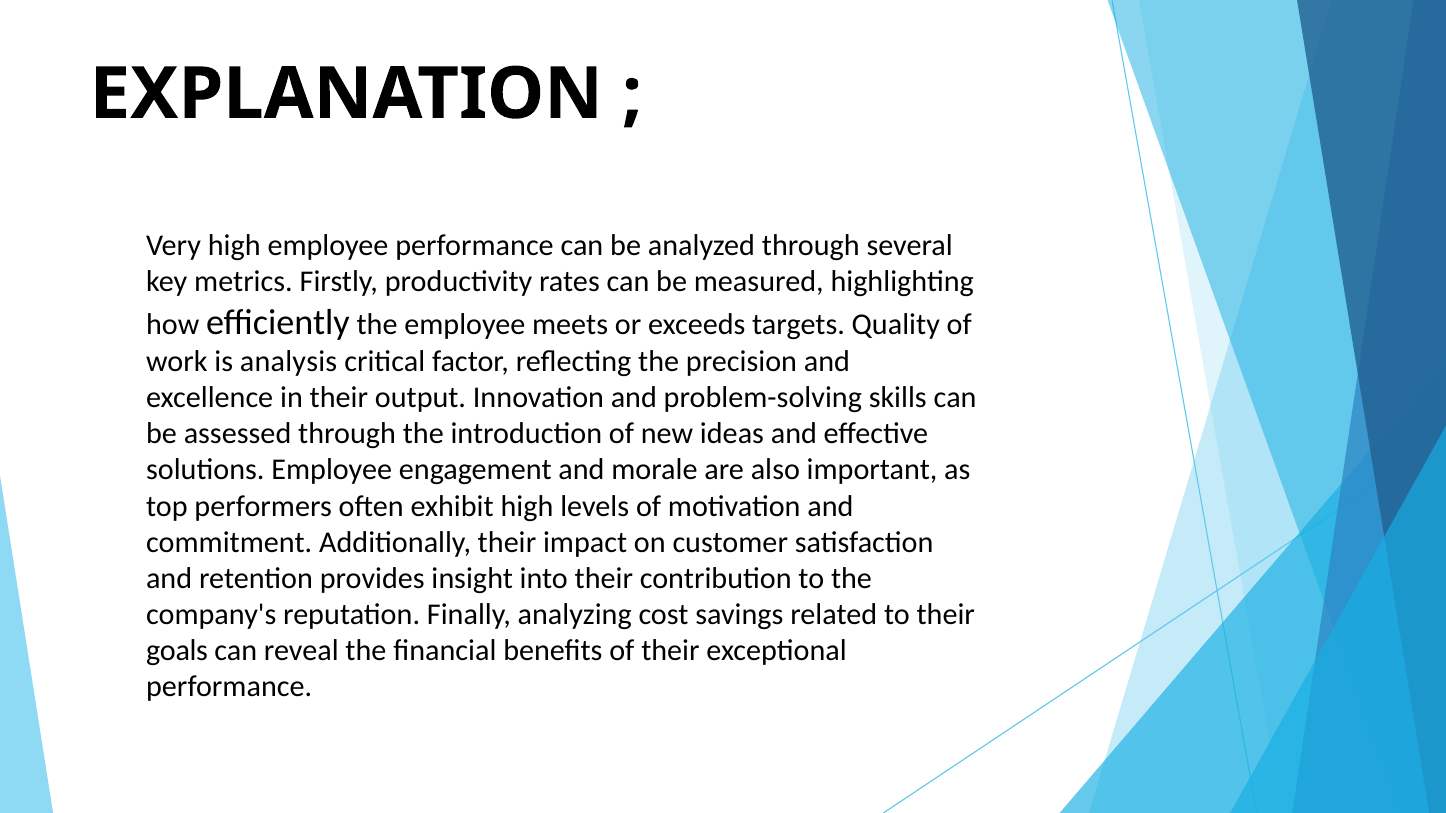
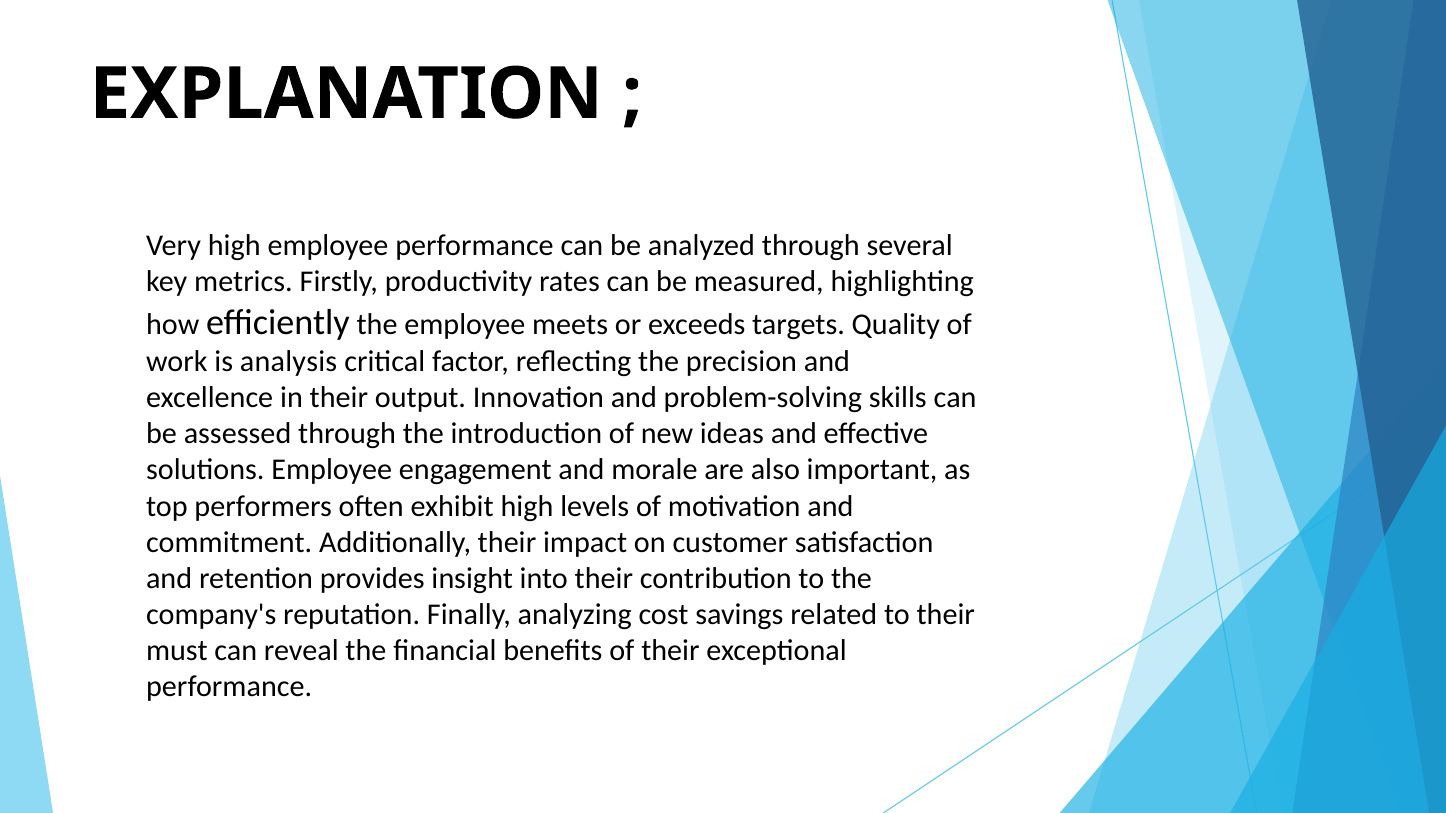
goals: goals -> must (177, 651)
